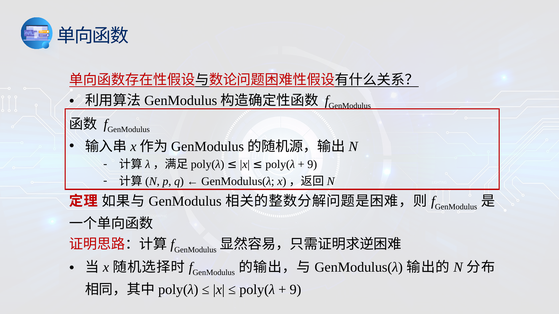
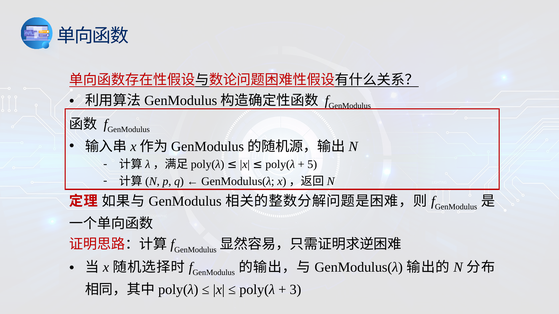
9: 9 -> 5 (312, 165)
9: 9 -> 3 (295, 290)
